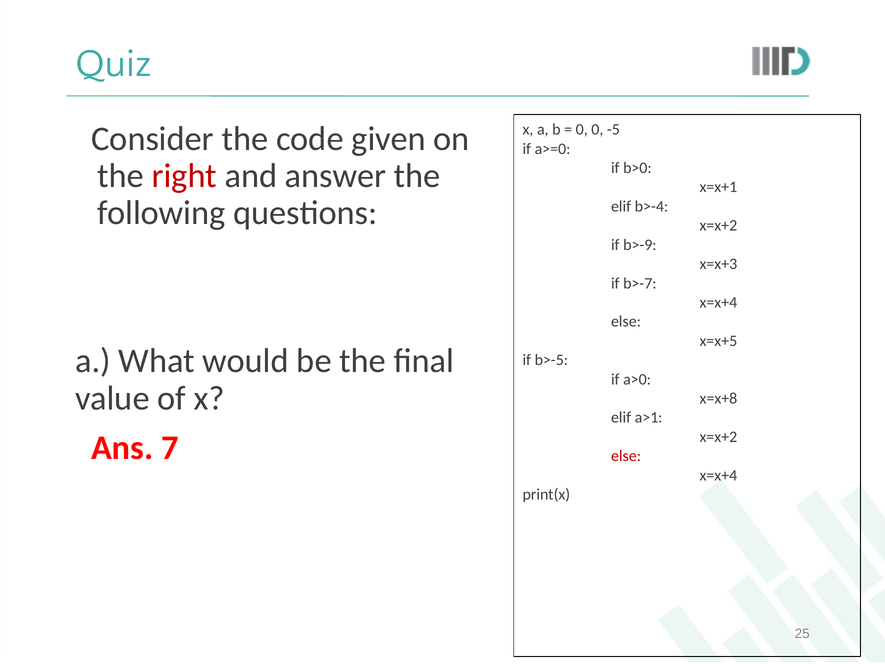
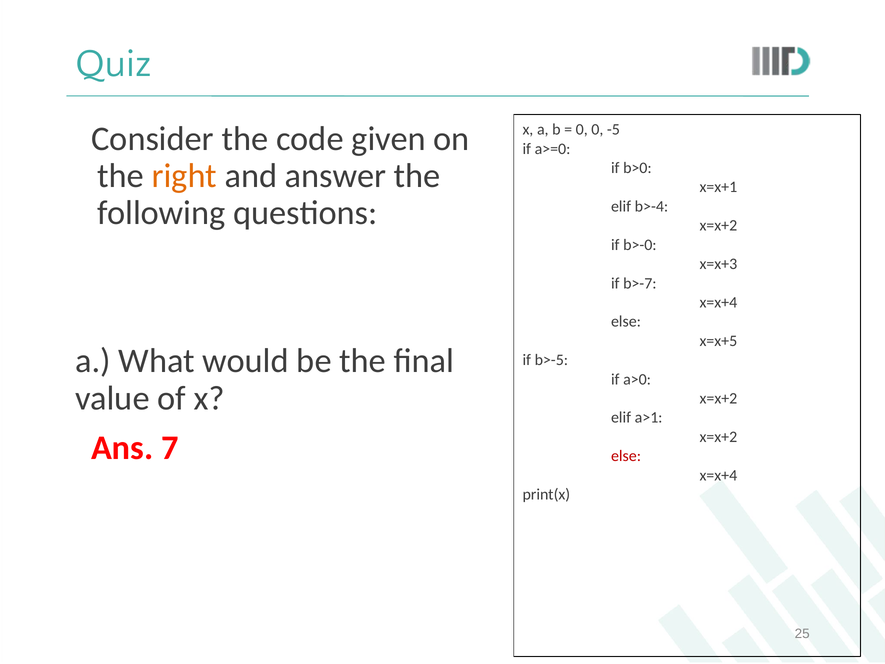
right colour: red -> orange (184, 176)
b>-9: b>-9 -> b>-0 (640, 245)
x=x+8: x=x+8 -> x=x+2 (718, 398)
